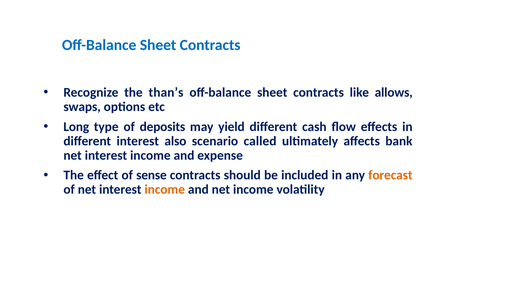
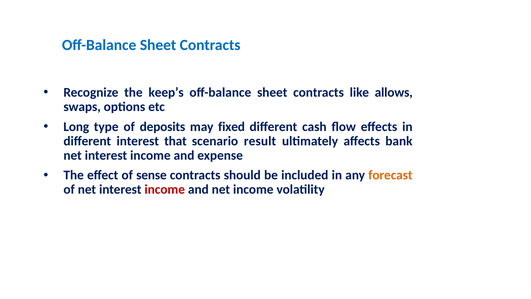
than’s: than’s -> keep’s (166, 92)
yield: yield -> fixed (232, 126)
also: also -> that (175, 141)
called: called -> result (260, 141)
income colour: orange -> red (165, 189)
